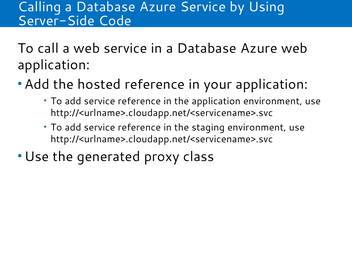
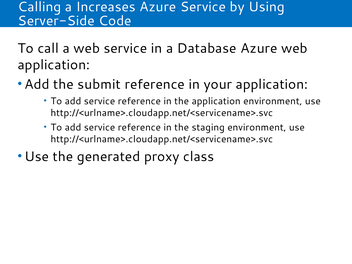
Calling a Database: Database -> Increases (106, 7)
hosted: hosted -> submit (99, 84)
